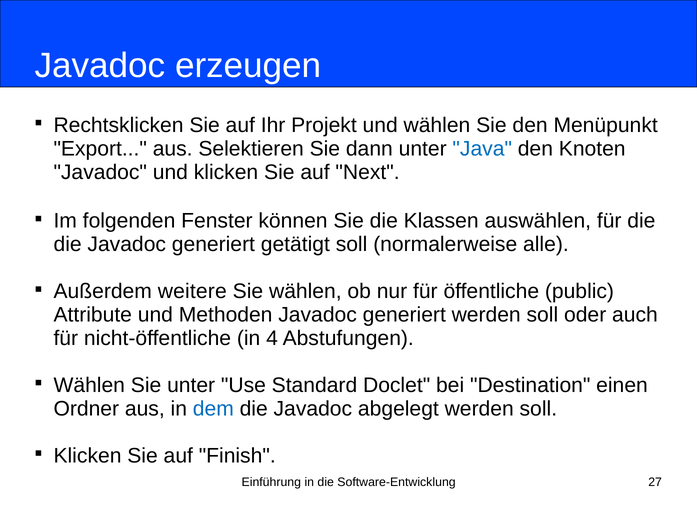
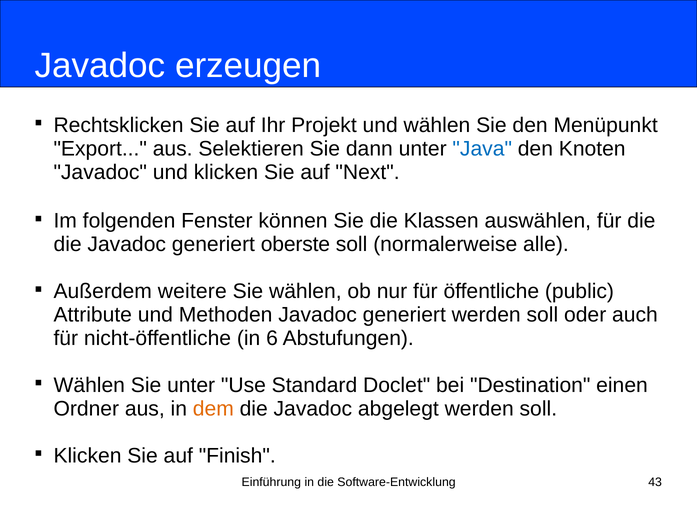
getätigt: getätigt -> oberste (295, 245)
4: 4 -> 6 (272, 339)
dem colour: blue -> orange (213, 409)
27: 27 -> 43 (655, 483)
